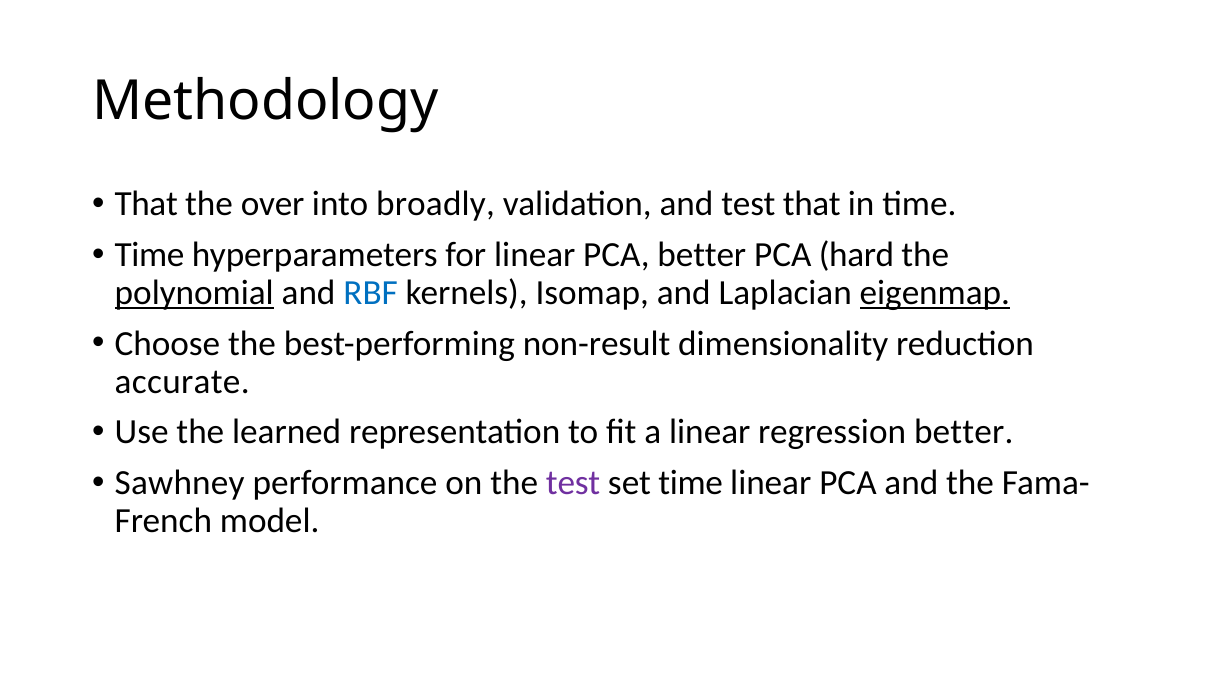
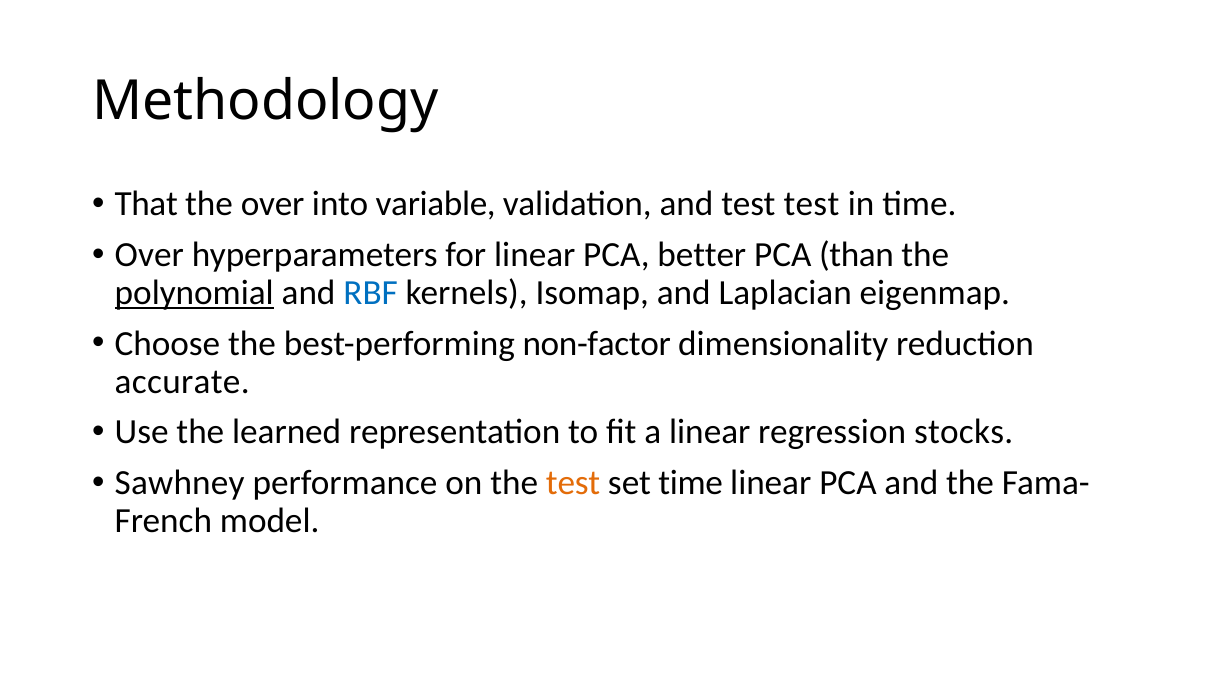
broadly: broadly -> variable (436, 204)
test that: that -> test (811, 204)
Time: Time -> Over (149, 255)
hard: hard -> than (857, 255)
eigenmap underline: present -> none (935, 293)
non-result: non-result -> non-factor (597, 343)
regression better: better -> stocks (964, 432)
test colour: purple -> orange (573, 482)
